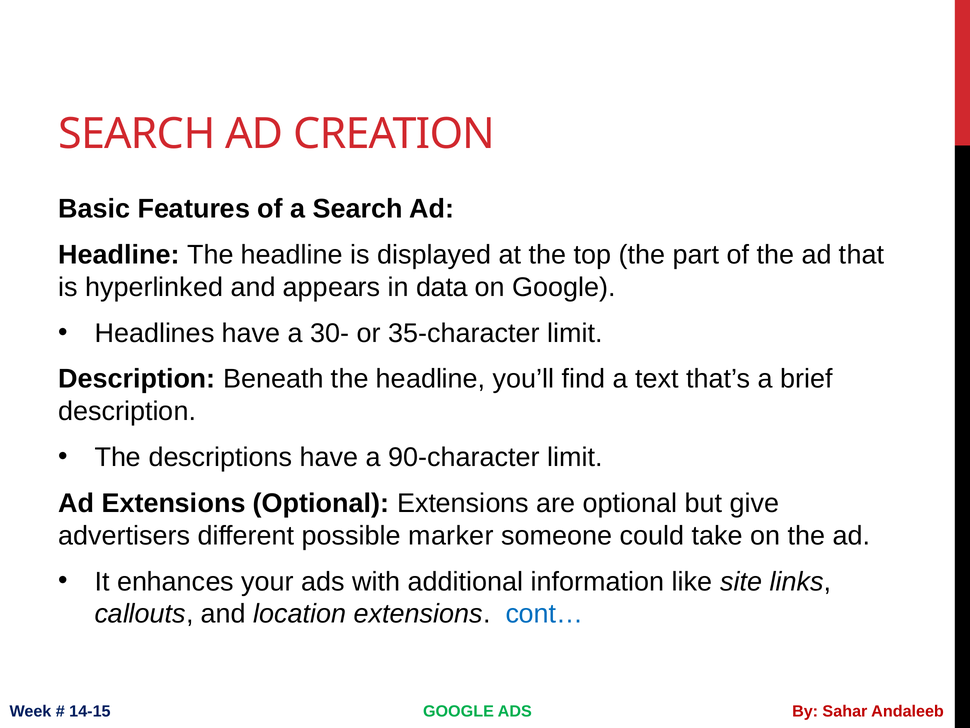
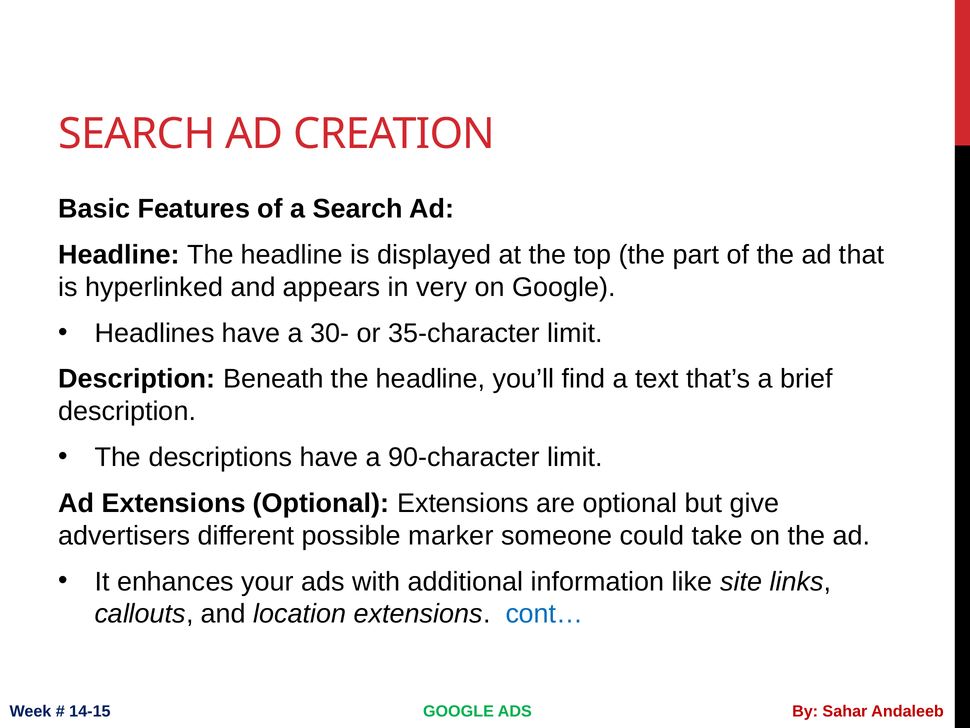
data: data -> very (442, 287)
